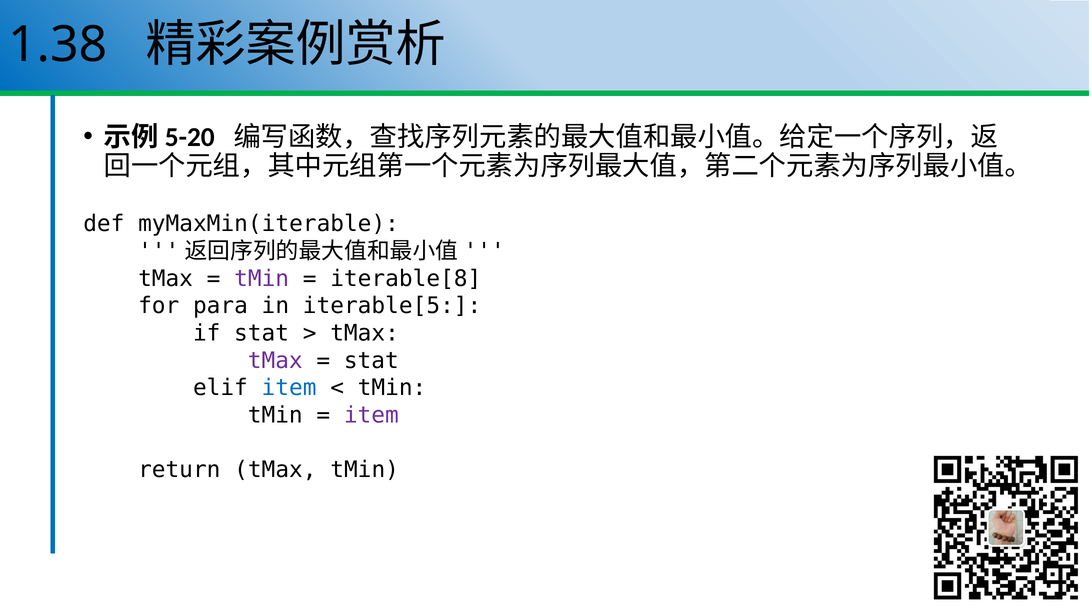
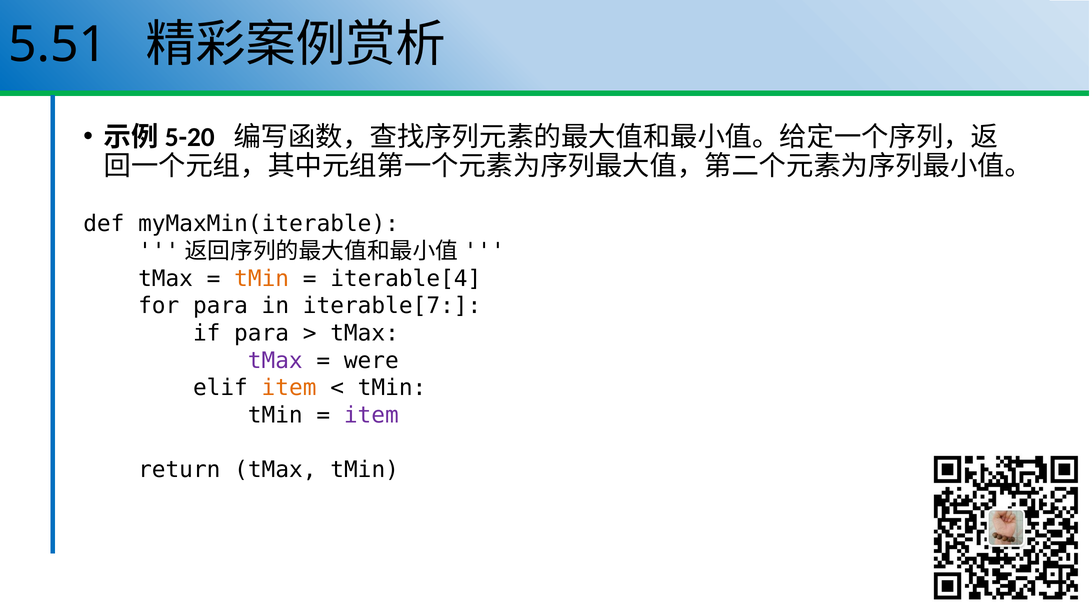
1.38: 1.38 -> 5.51 (58, 45)
tMin colour: purple -> orange (262, 279)
iterable[8: iterable[8 -> iterable[4 (406, 279)
iterable[5: iterable[5 -> iterable[7 (392, 306)
if stat: stat -> para (262, 333)
stat: stat -> were (371, 361)
item colour: blue -> orange (289, 388)
